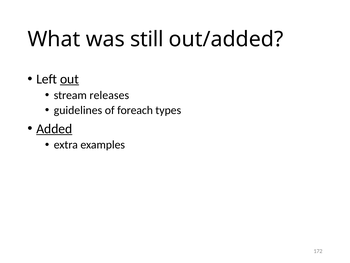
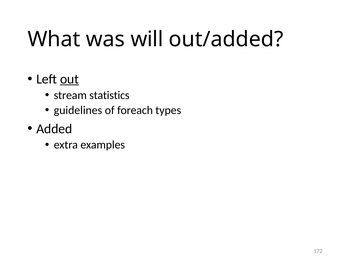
still: still -> will (147, 39)
releases: releases -> statistics (109, 95)
Added underline: present -> none (54, 129)
